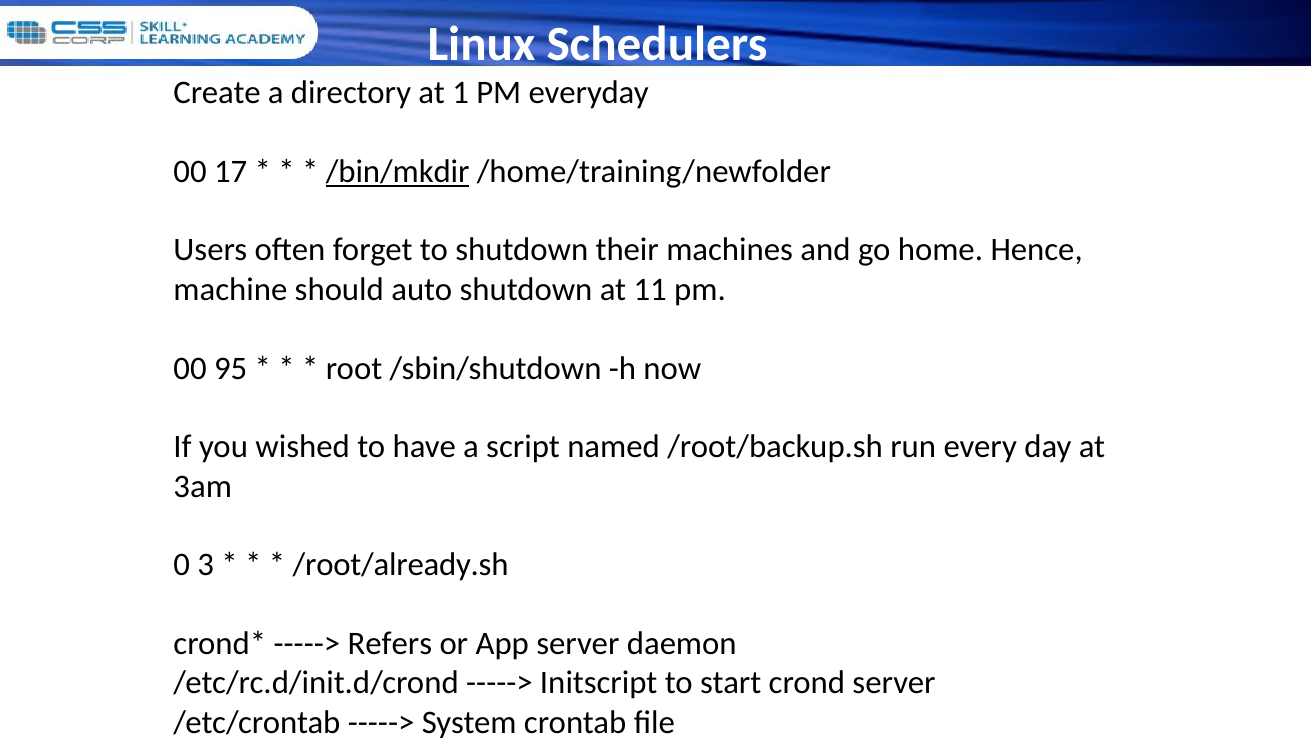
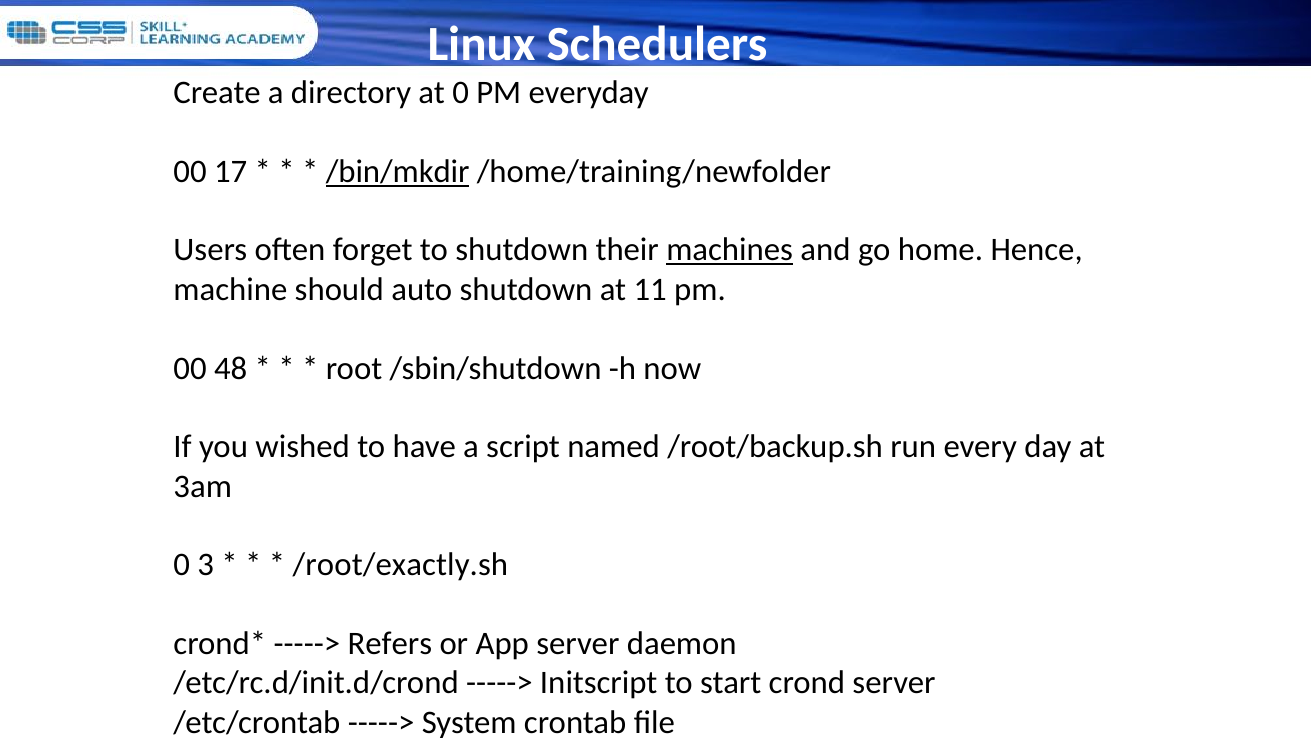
at 1: 1 -> 0 (461, 93)
machines underline: none -> present (730, 250)
95: 95 -> 48 (231, 368)
/root/already.sh: /root/already.sh -> /root/exactly.sh (400, 565)
